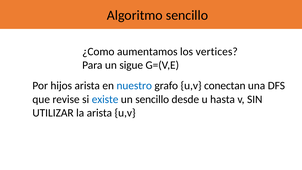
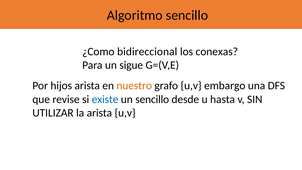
aumentamos: aumentamos -> bidireccional (147, 52)
vertices: vertices -> conexas (217, 52)
nuestro colour: blue -> orange (134, 86)
conectan: conectan -> embargo (225, 86)
